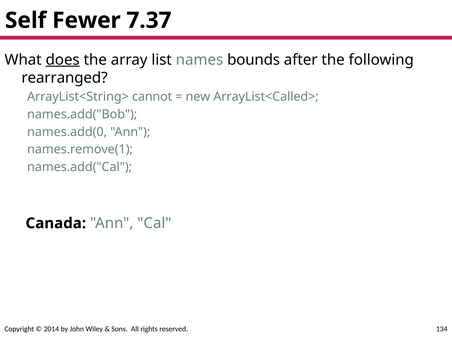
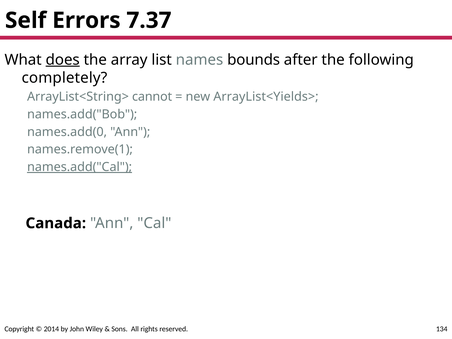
Fewer: Fewer -> Errors (86, 20)
rearranged: rearranged -> completely (64, 78)
ArrayList<Called>: ArrayList<Called> -> ArrayList<Yields> (266, 97)
names.add("Cal underline: none -> present (80, 167)
